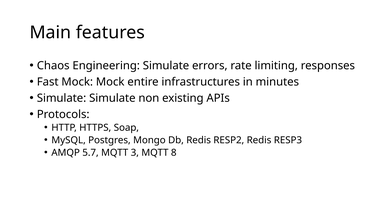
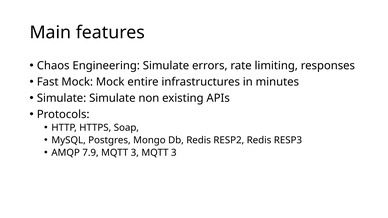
5.7: 5.7 -> 7.9 (90, 153)
3 MQTT 8: 8 -> 3 (174, 153)
